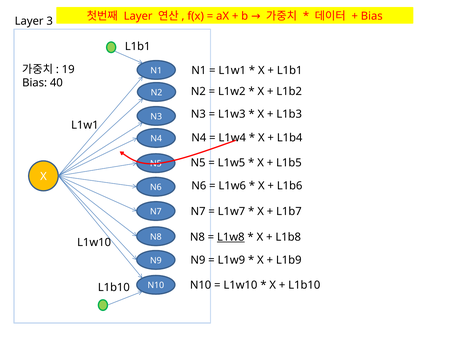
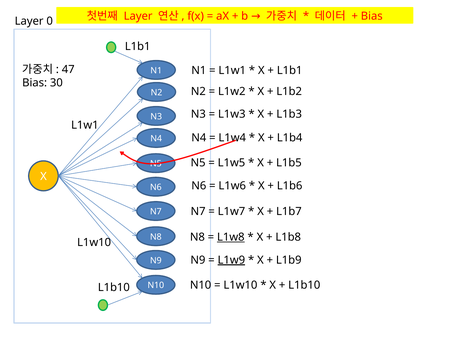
3: 3 -> 0 (50, 21)
19: 19 -> 47 (68, 69)
40: 40 -> 30 (56, 83)
L1w9 underline: none -> present (231, 260)
